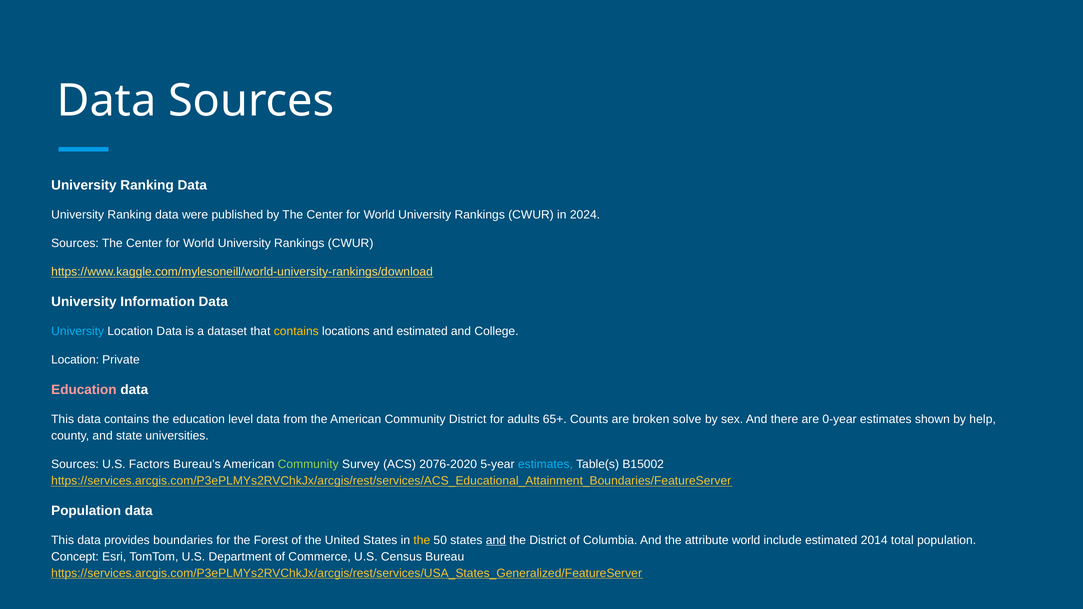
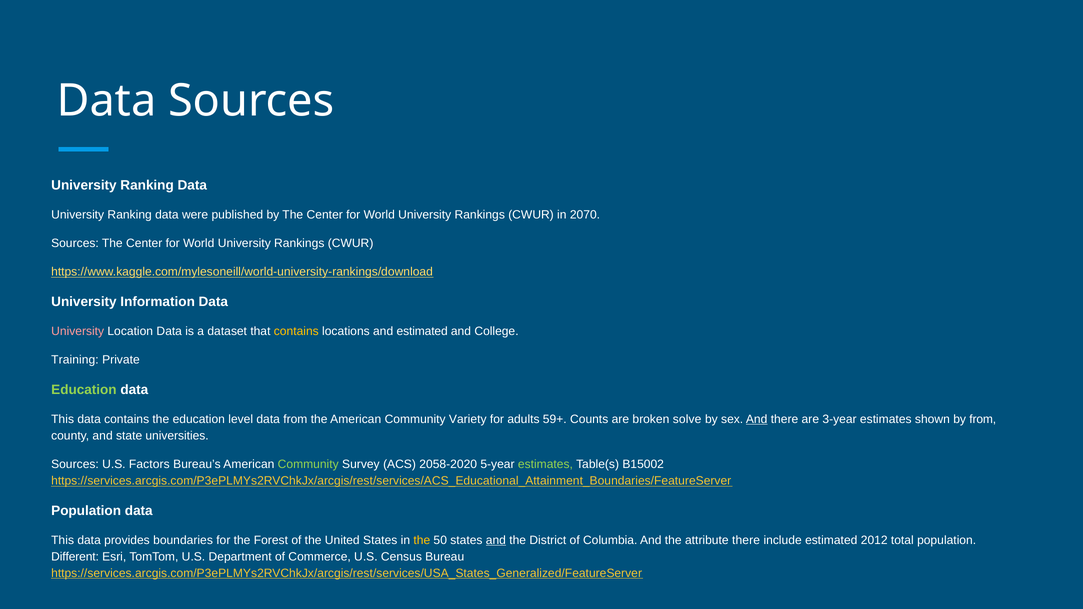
2024: 2024 -> 2070 (585, 215)
University colour: light blue -> pink (78, 331)
Location: Location -> Training (75, 360)
Education colour: pink -> light green (84, 390)
Community District: District -> Variety (468, 419)
65+: 65+ -> 59+ (555, 419)
And underline: none -> present (757, 419)
0-year: 0-year -> 3-year (840, 419)
by help: help -> from (983, 419)
2076-2020: 2076-2020 -> 2058-2020 (448, 464)
estimates colour: light blue -> light green (545, 464)
attribute world: world -> there (746, 540)
2014: 2014 -> 2012 (874, 540)
Concept: Concept -> Different (75, 557)
